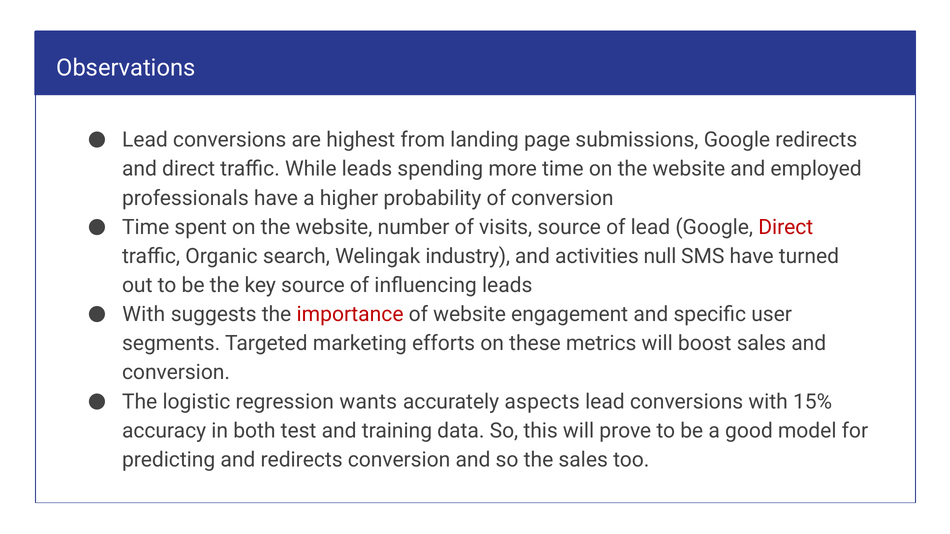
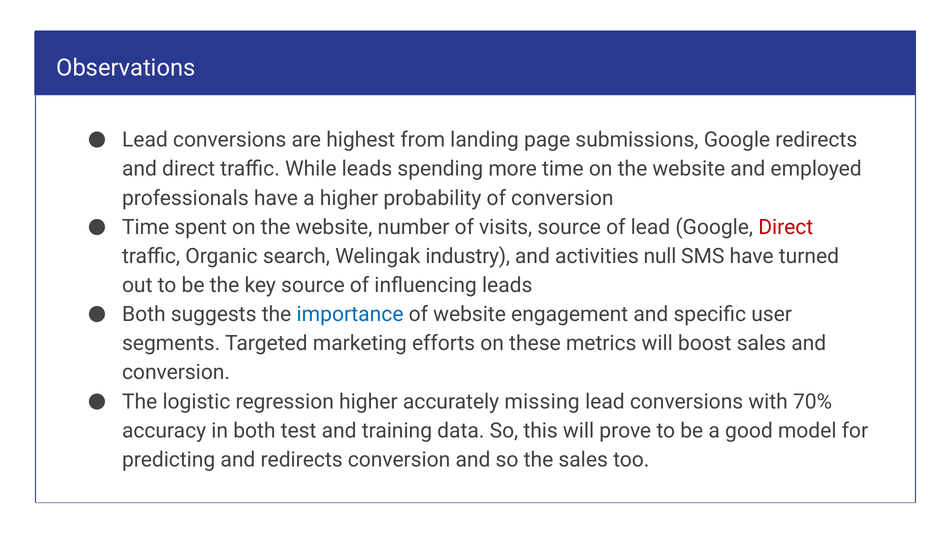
With: With -> Both (144, 315)
importance colour: red -> blue (350, 315)
regression wants: wants -> higher (368, 402)
aspects: aspects -> missing (542, 402)
15%: 15% -> 70% (813, 402)
